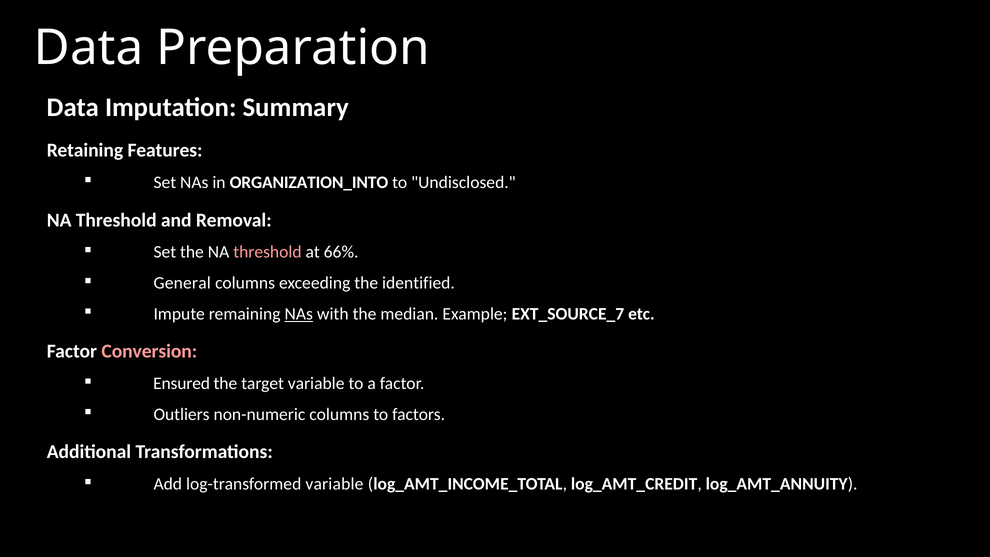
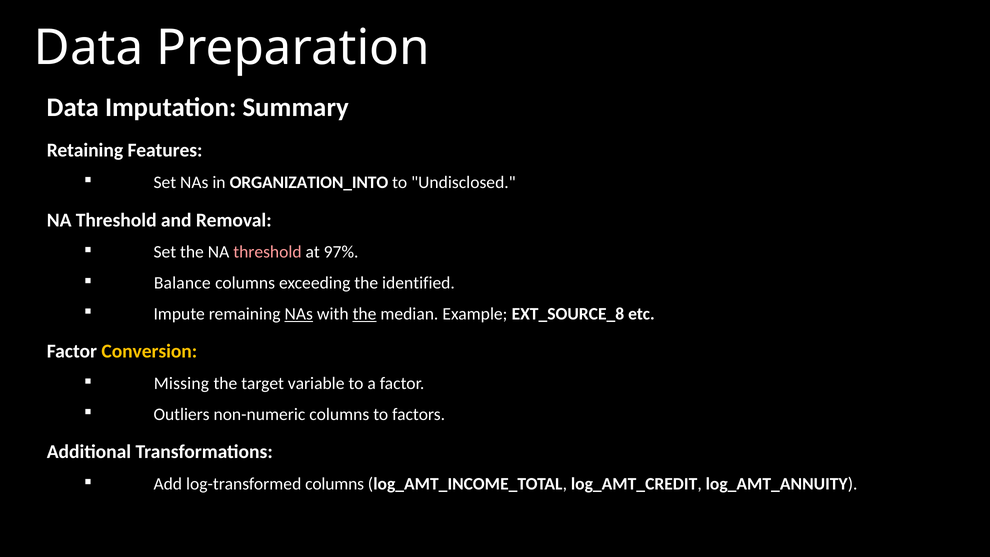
66%: 66% -> 97% (341, 252)
General: General -> Balance (182, 283)
the underline: none -> present (365, 314)
EXT_SOURCE_7: EXT_SOURCE_7 -> EXT_SOURCE_8 (568, 314)
Conversion colour: pink -> yellow (149, 351)
Ensured: Ensured -> Missing (181, 383)
log-transformed variable: variable -> columns (335, 484)
